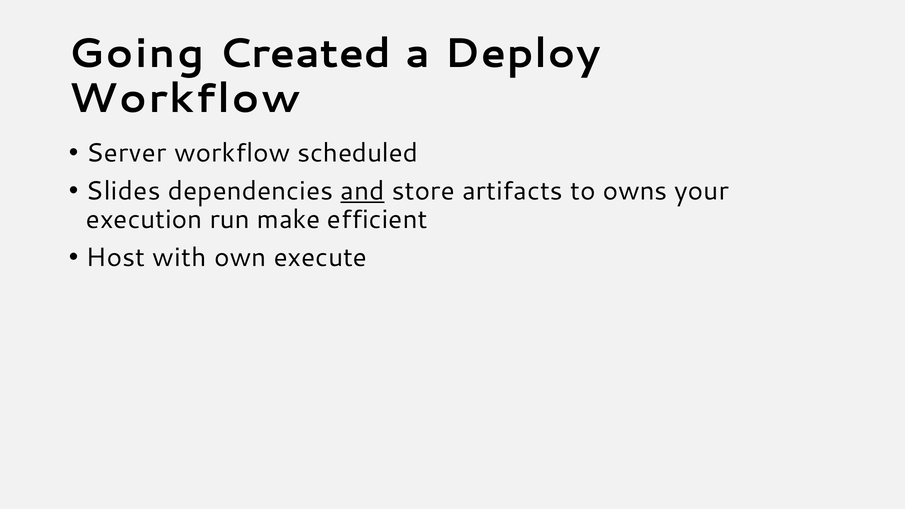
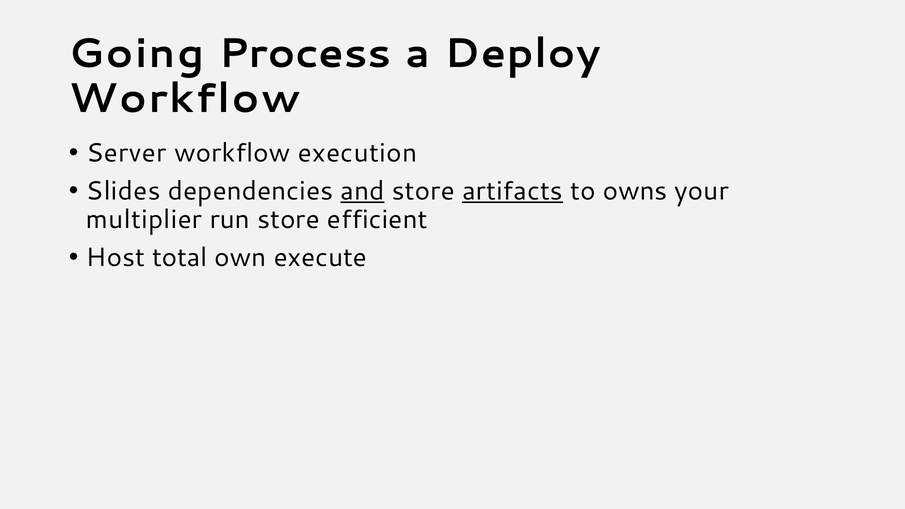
Created: Created -> Process (305, 54)
scheduled: scheduled -> execution (358, 153)
artifacts underline: none -> present (513, 191)
execution: execution -> multiplier (144, 220)
run make: make -> store (289, 220)
with: with -> total (180, 257)
